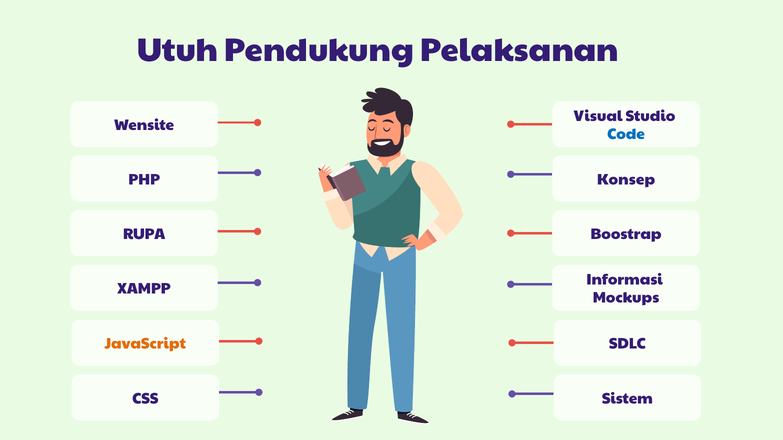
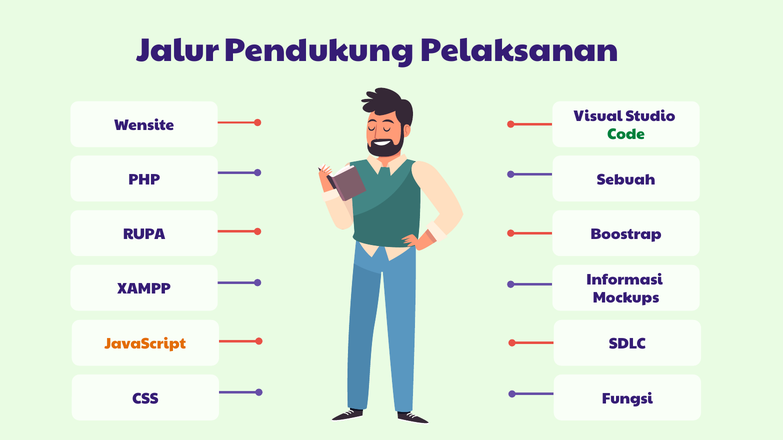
Utuh: Utuh -> Jalur (178, 51)
Code colour: blue -> green (626, 135)
Konsep: Konsep -> Sebuah (626, 180)
Sistem: Sistem -> Fungsi (627, 399)
